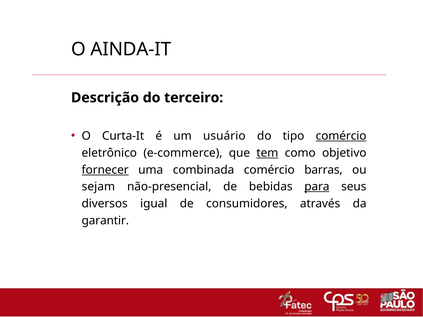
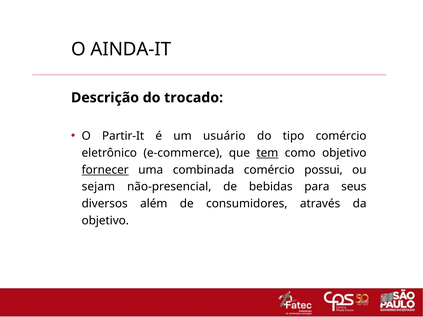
terceiro: terceiro -> trocado (194, 98)
Curta-It: Curta-It -> Partir-It (123, 136)
comércio underline: present -> none (341, 136)
barras: barras -> possui (323, 170)
para underline: present -> none (317, 187)
igual: igual -> além (154, 204)
garantir: garantir -> objetivo (105, 221)
